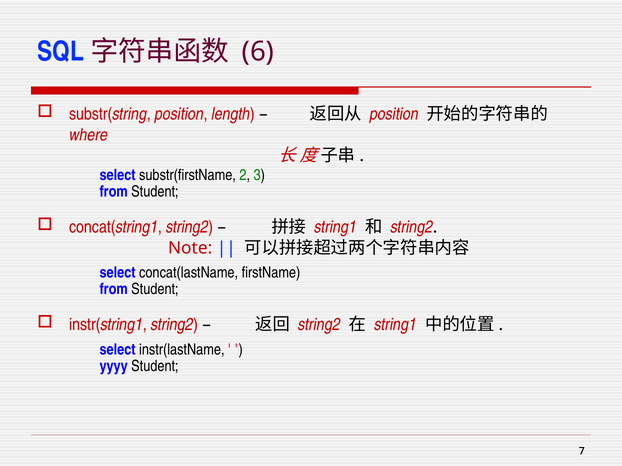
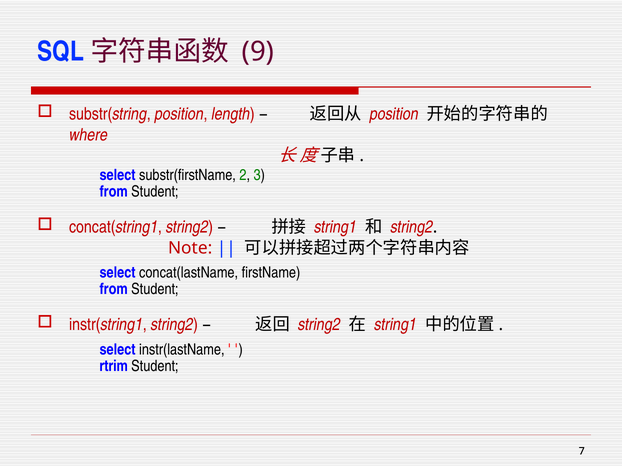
6: 6 -> 9 (258, 52)
yyyy: yyyy -> rtrim (114, 366)
